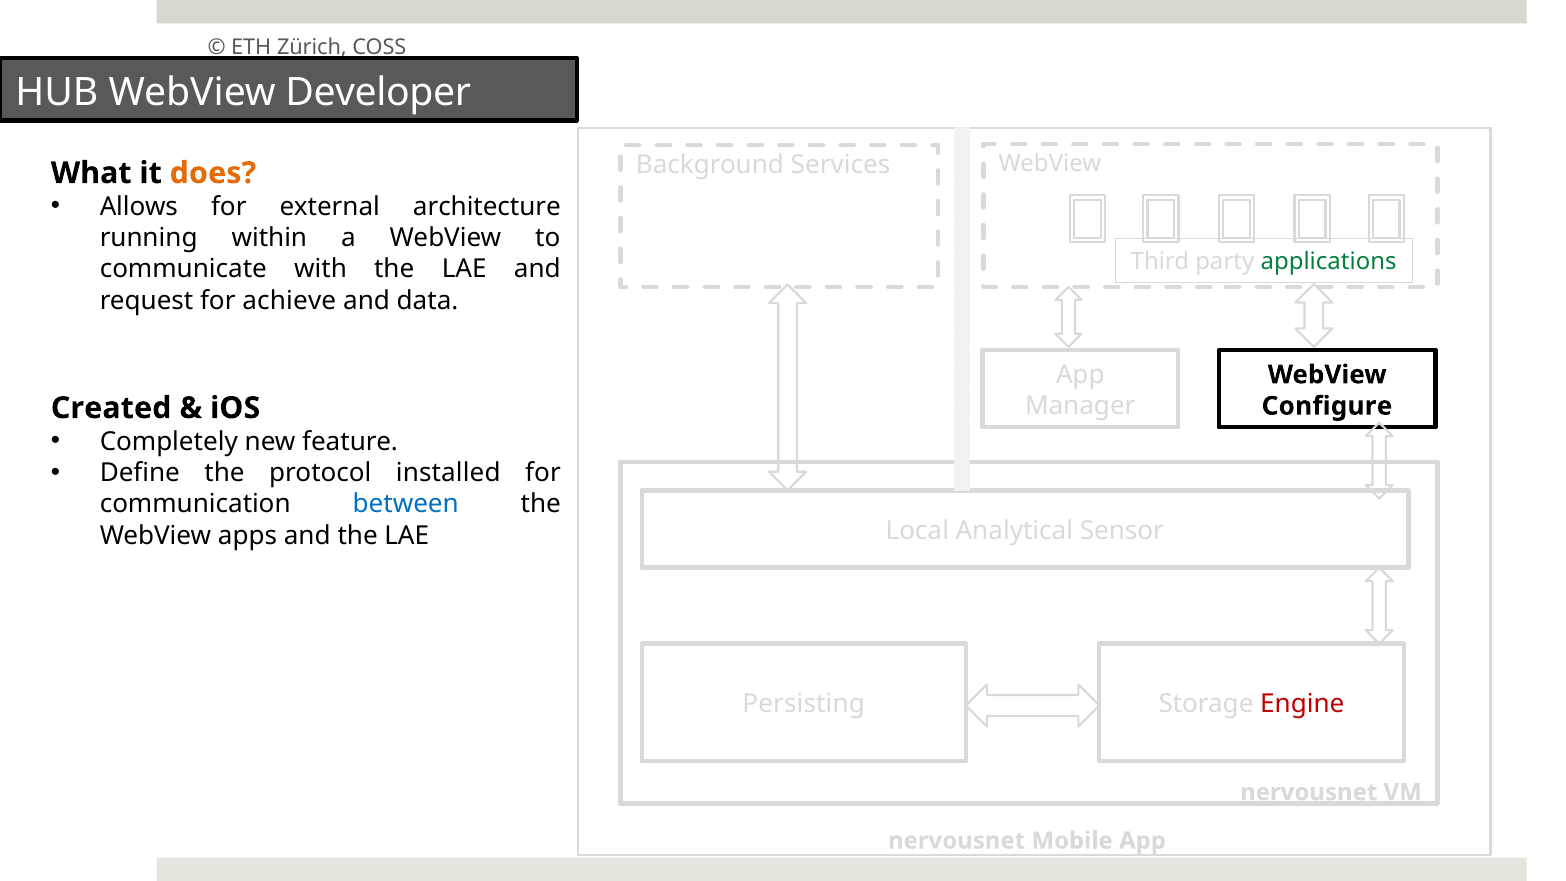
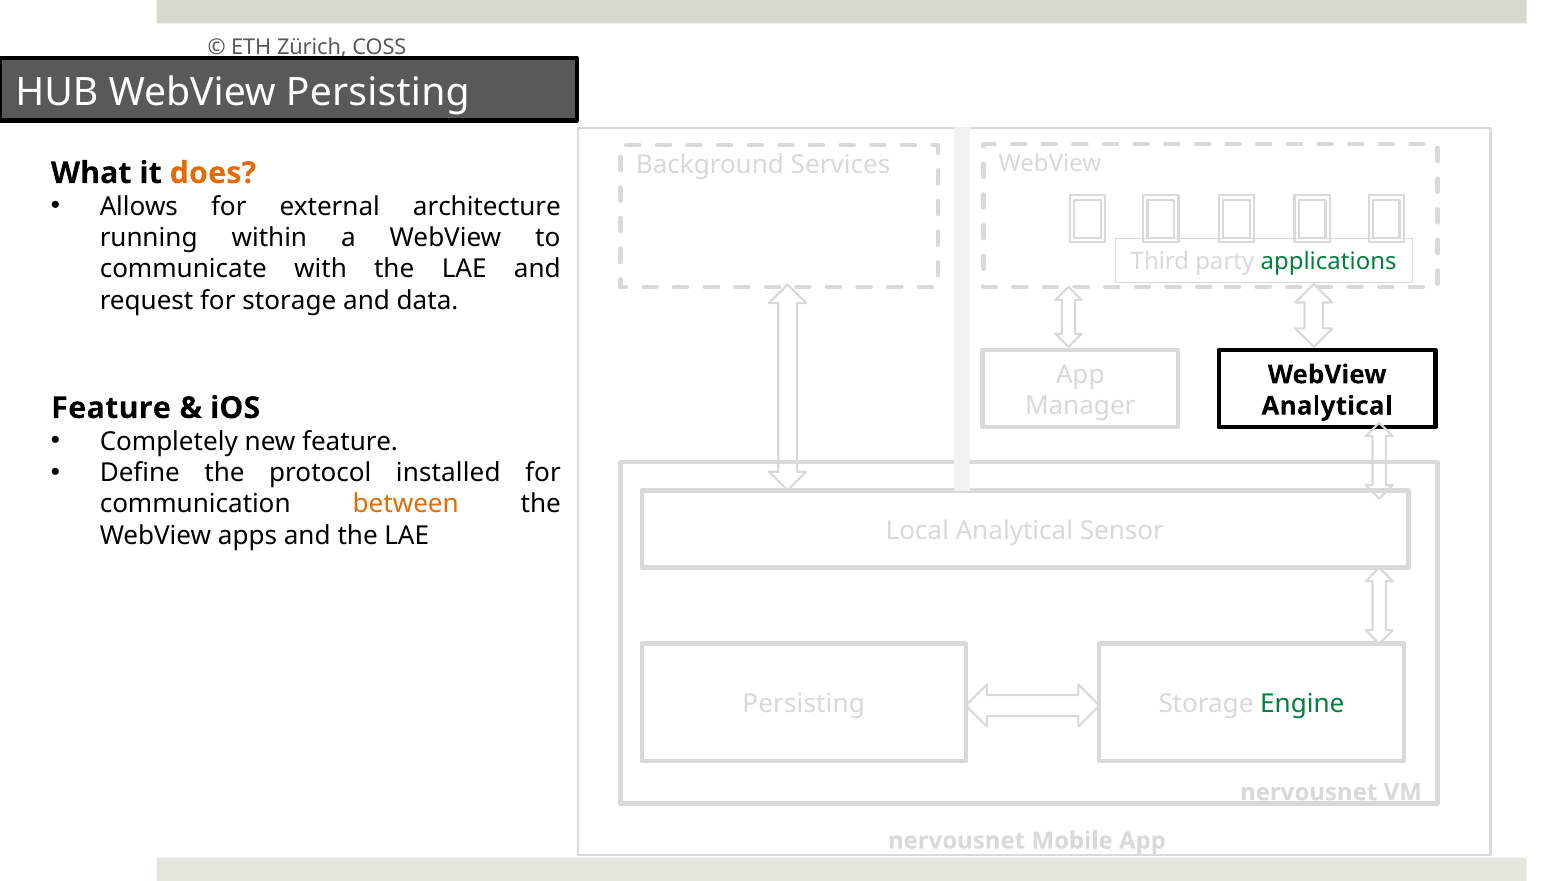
WebView Developer: Developer -> Persisting (378, 92)
for achieve: achieve -> storage (289, 301)
Configure: Configure -> Analytical (1327, 406)
Created: Created -> Feature (111, 408)
between colour: blue -> orange (406, 504)
Engine colour: red -> green (1302, 704)
